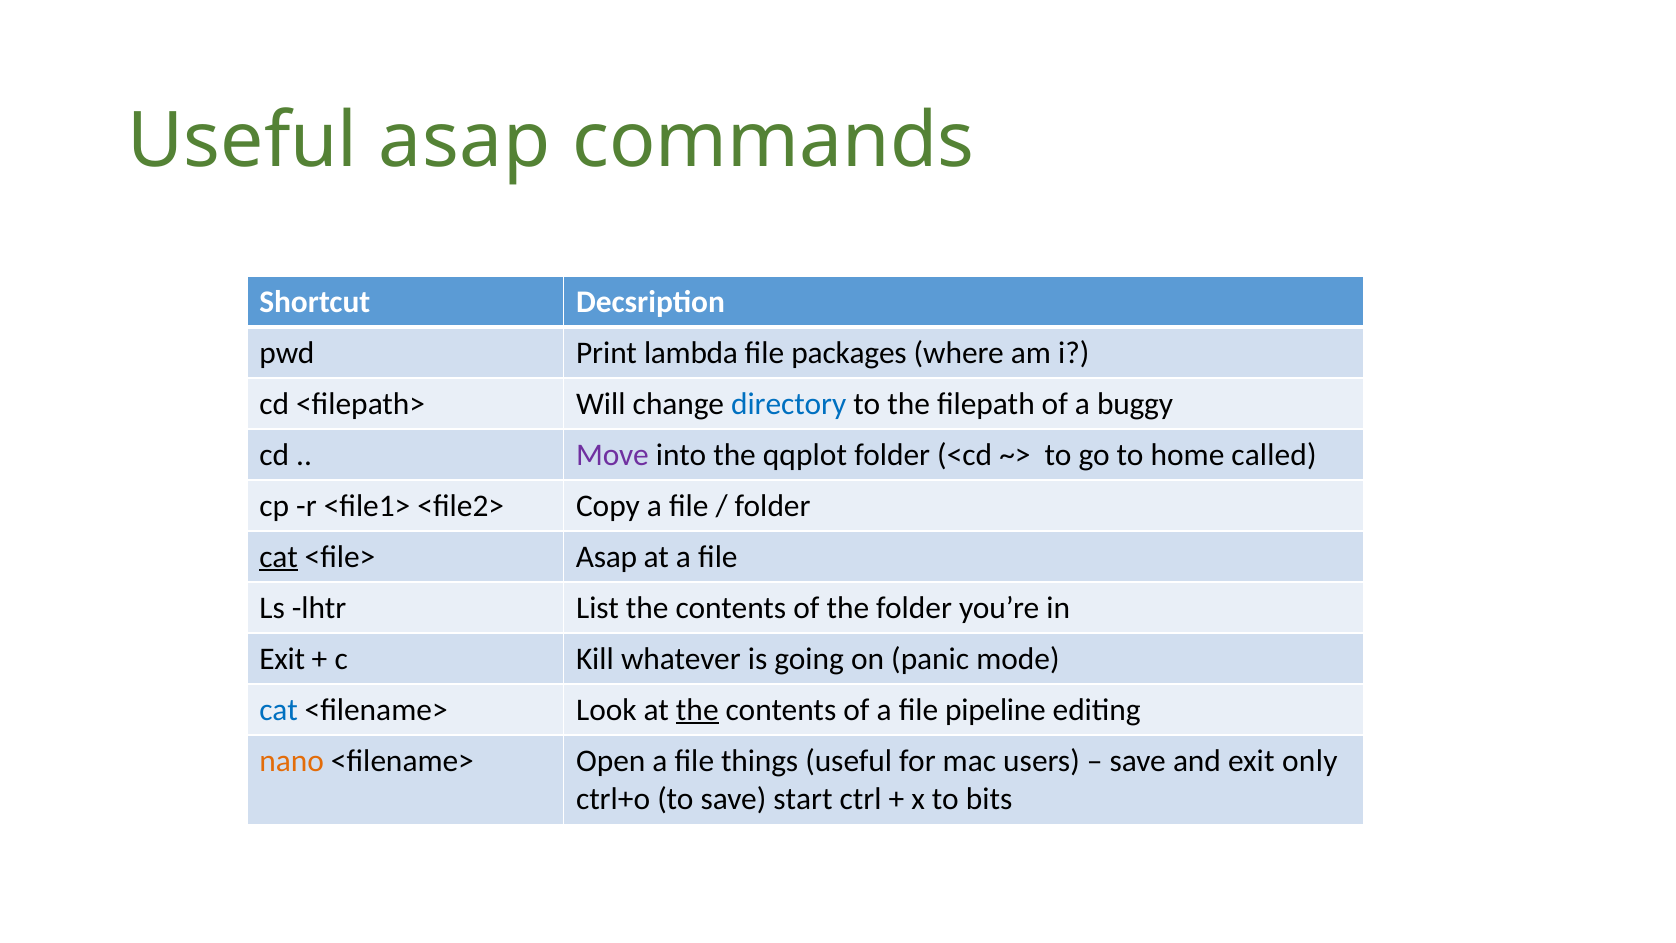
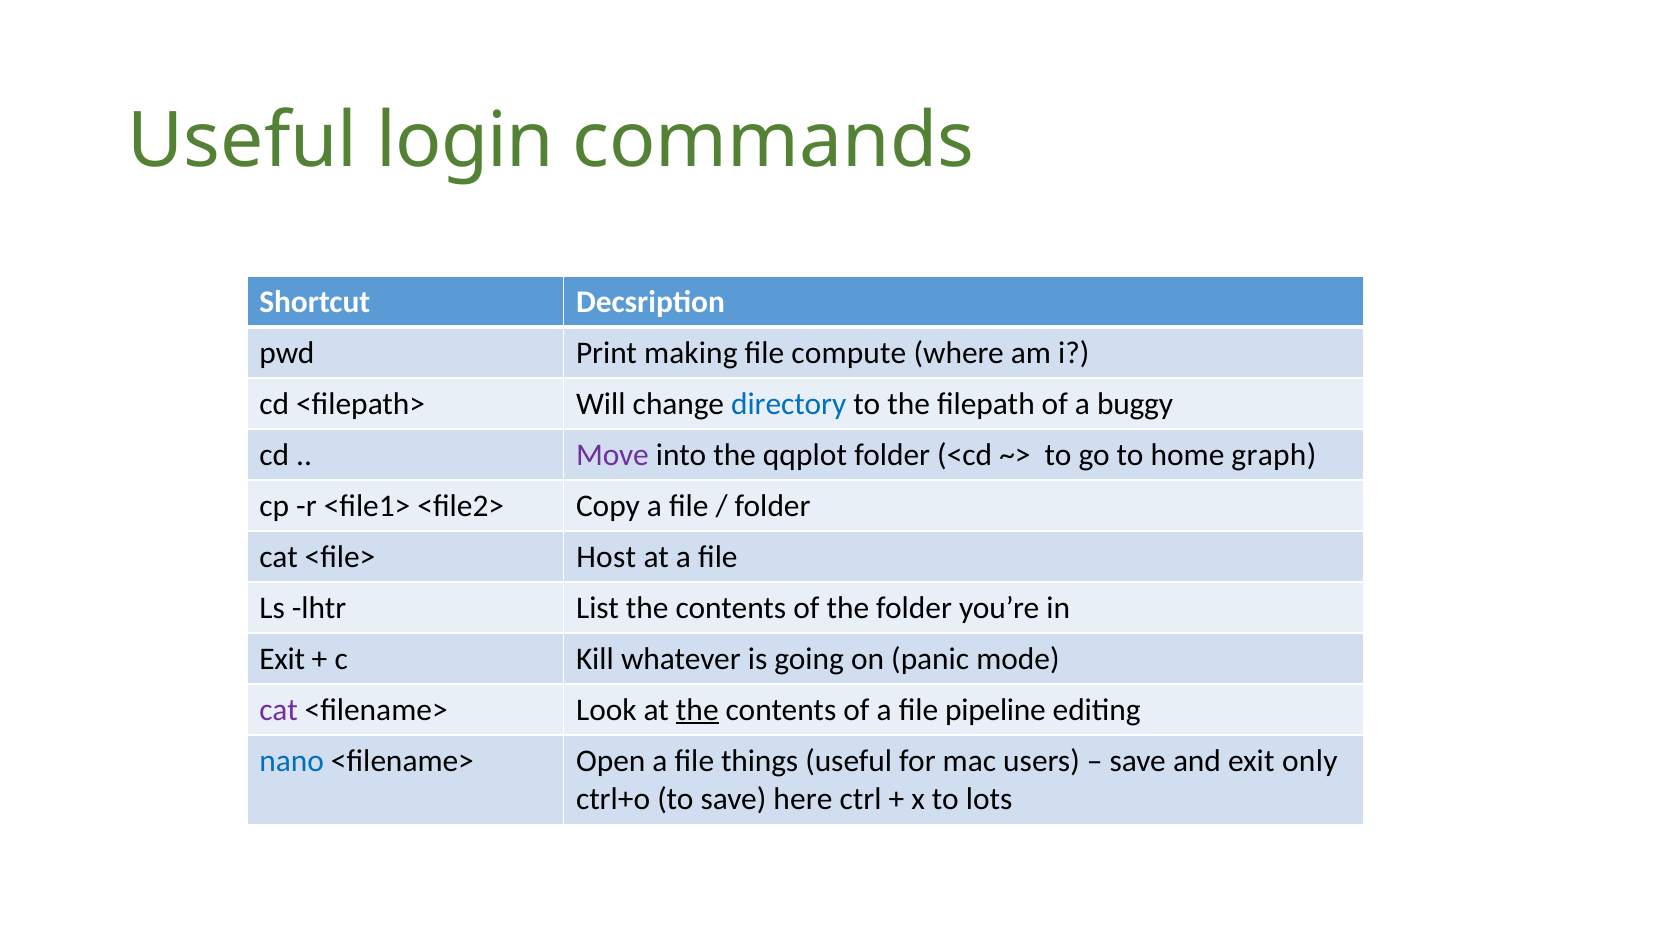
Useful asap: asap -> login (465, 141)
lambda: lambda -> making (691, 353)
packages: packages -> compute (849, 353)
called: called -> graph (1274, 455)
cat underline: present -> none (279, 557)
<file> Asap: Asap -> Host (606, 557)
cat colour: blue -> purple (279, 710)
nano colour: orange -> blue (292, 761)
start: start -> here (803, 799)
bits: bits -> lots (989, 799)
